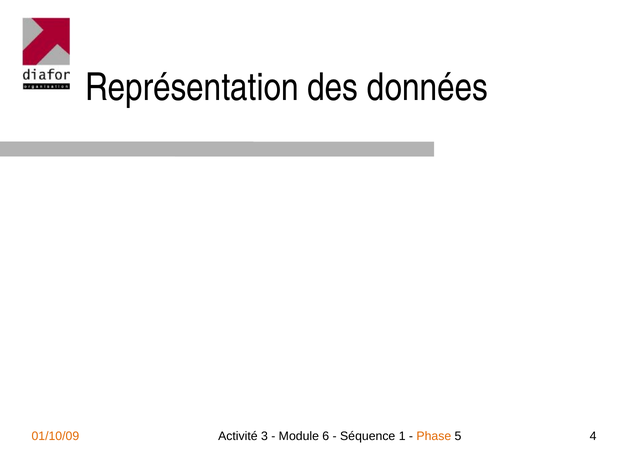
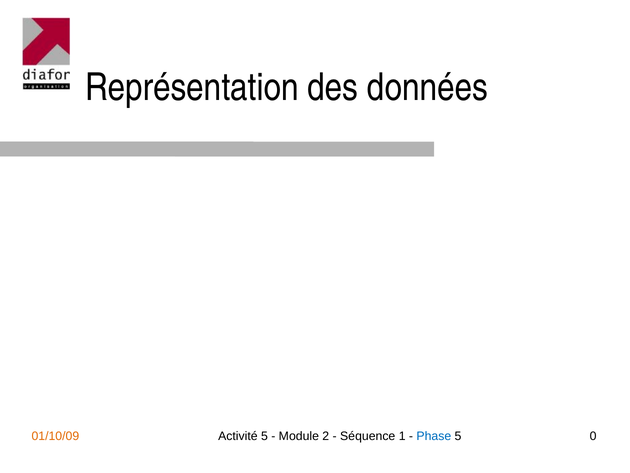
Activité 3: 3 -> 5 (264, 436)
6: 6 -> 2 (326, 436)
Phase colour: orange -> blue (434, 436)
4: 4 -> 0 (593, 436)
